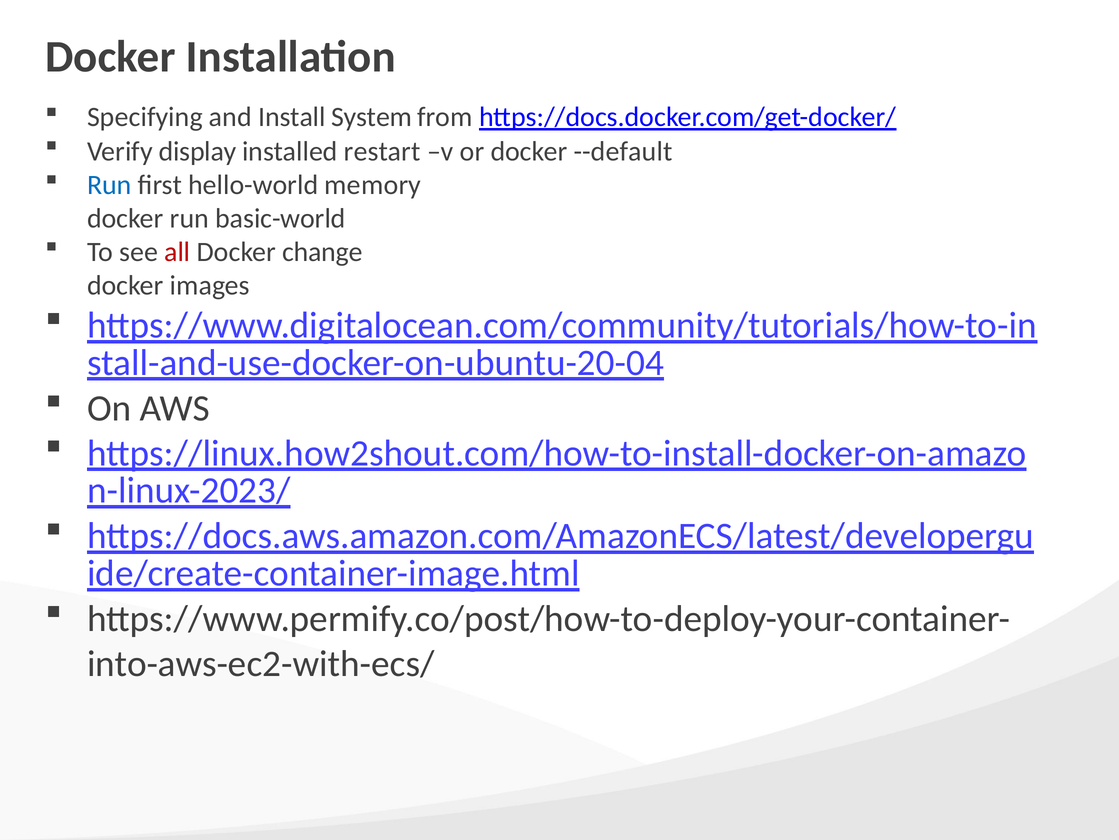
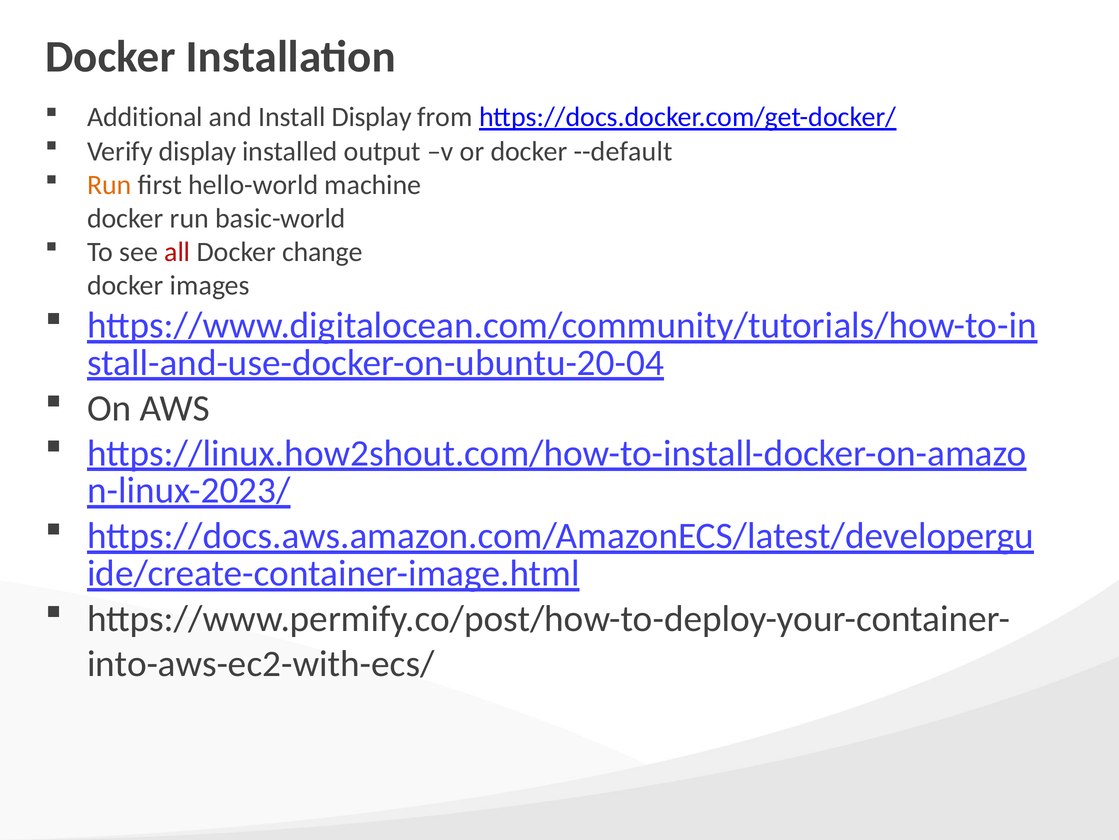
Specifying: Specifying -> Additional (145, 117)
Install System: System -> Display (372, 117)
restart: restart -> output (382, 151)
Run colour: blue -> orange (109, 185)
memory: memory -> machine (373, 185)
